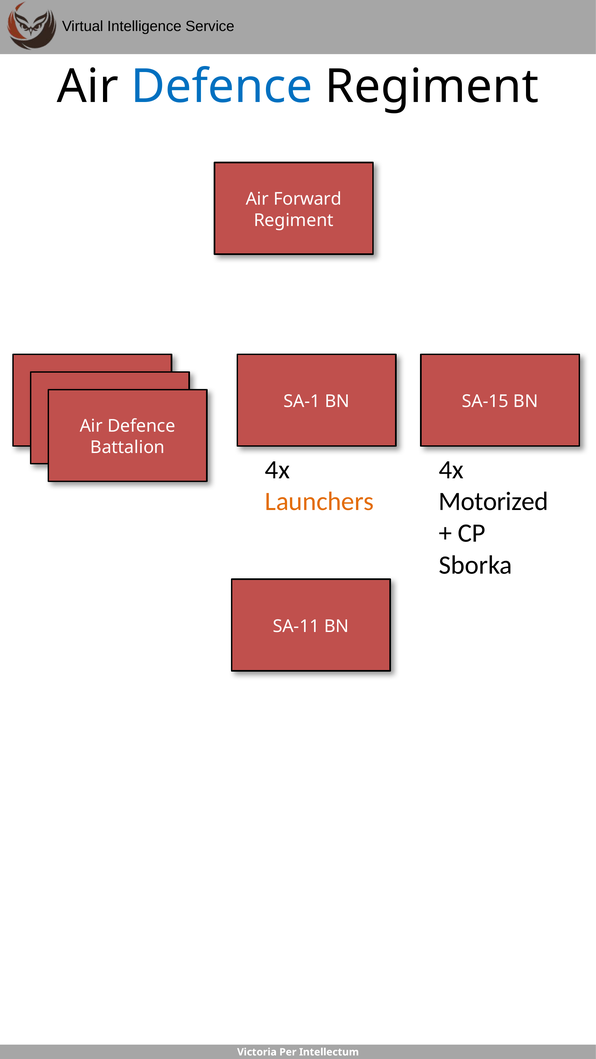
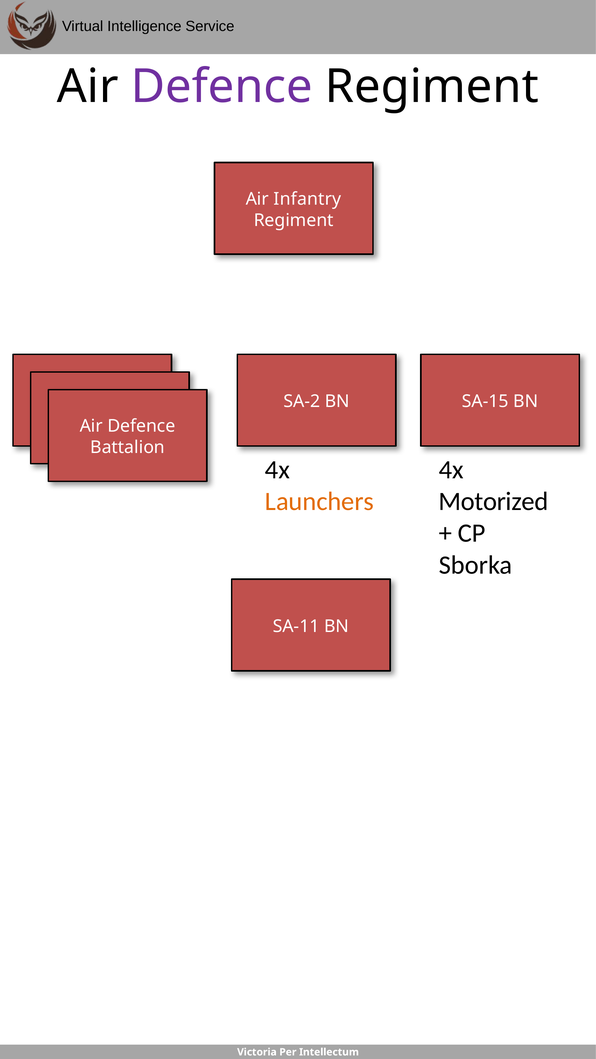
Defence colour: blue -> purple (222, 87)
Forward: Forward -> Infantry (307, 199)
SA-1: SA-1 -> SA-2 (302, 402)
